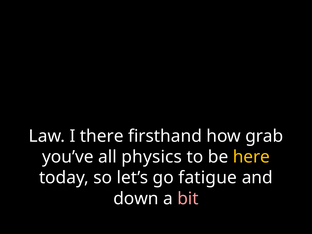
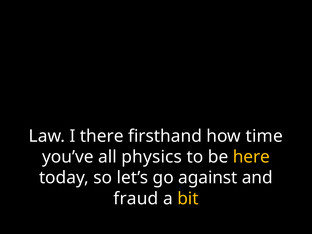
grab: grab -> time (264, 136)
fatigue: fatigue -> against (208, 178)
down: down -> fraud (136, 199)
bit colour: pink -> yellow (188, 199)
